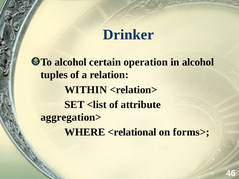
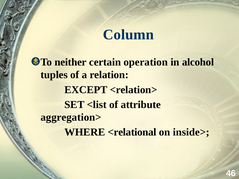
Drinker: Drinker -> Column (128, 35)
To alcohol: alcohol -> neither (71, 62)
WITHIN: WITHIN -> EXCEPT (86, 90)
forms>: forms> -> inside> (191, 132)
